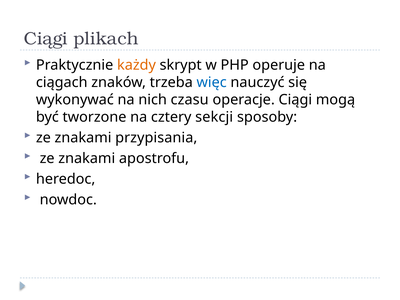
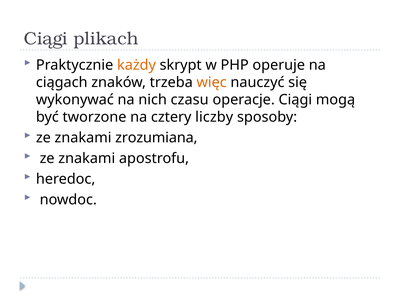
więc colour: blue -> orange (212, 82)
sekcji: sekcji -> liczby (214, 117)
przypisania: przypisania -> zrozumiana (156, 138)
